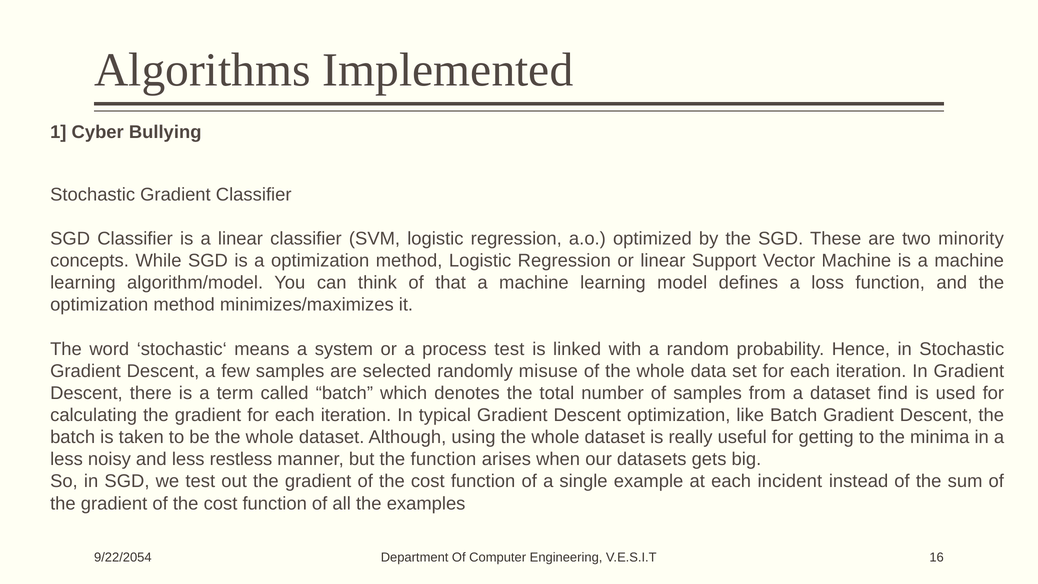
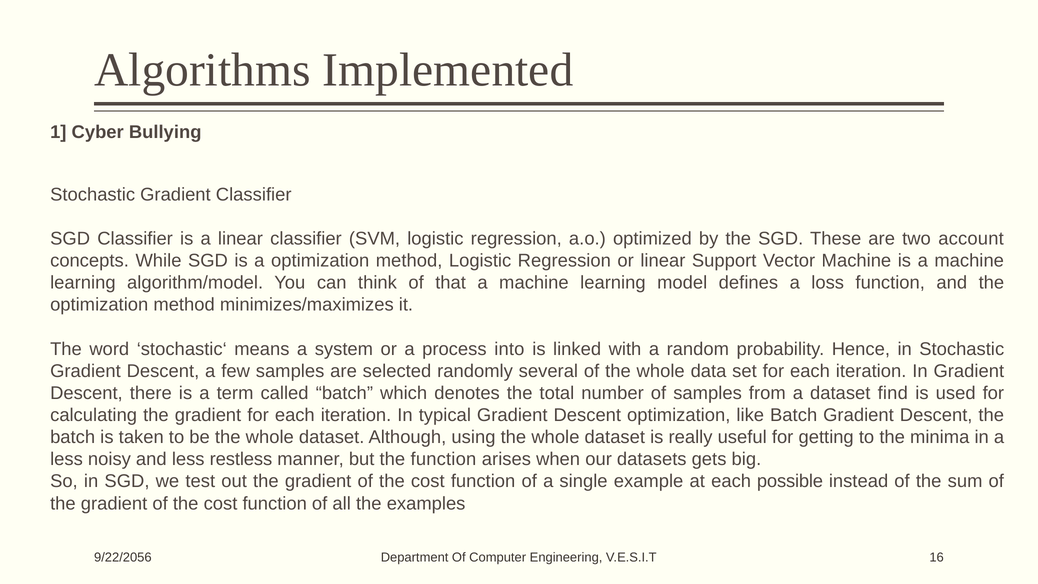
minority: minority -> account (971, 239)
process test: test -> into (509, 349)
misuse: misuse -> several (548, 371)
incident: incident -> possible (790, 481)
9/22/2054: 9/22/2054 -> 9/22/2056 (123, 558)
